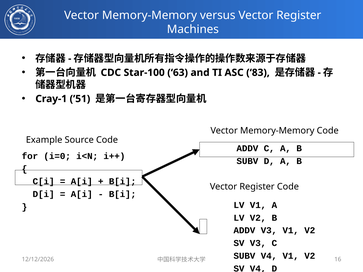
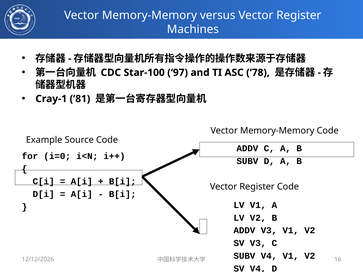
63: 63 -> 97 (178, 73)
83: 83 -> 78 (258, 73)
’51: ’51 -> ’81 (80, 99)
